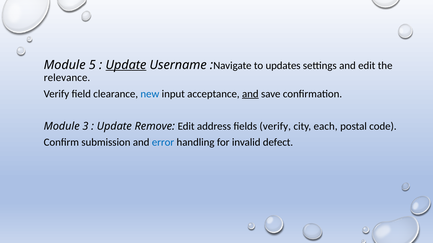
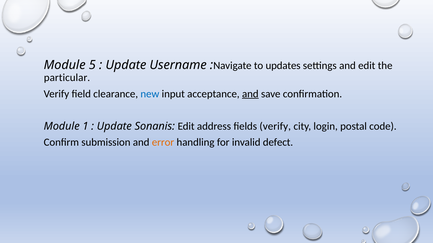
Update underline: present -> none (126, 65)
relevance: relevance -> particular (67, 78)
3: 3 -> 1 (85, 126)
Remove: Remove -> Sonanis (155, 126)
each: each -> login (326, 126)
error colour: blue -> orange (163, 143)
